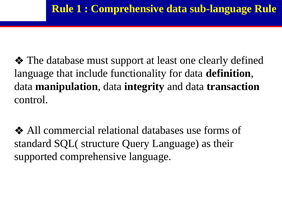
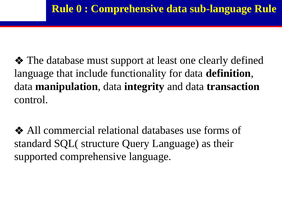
1: 1 -> 0 (79, 9)
